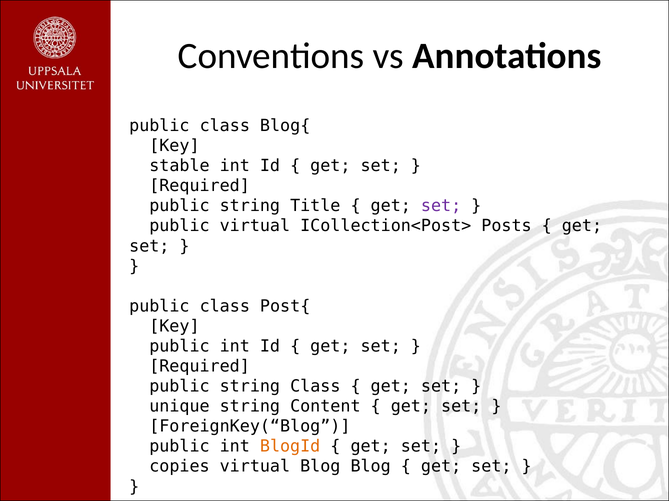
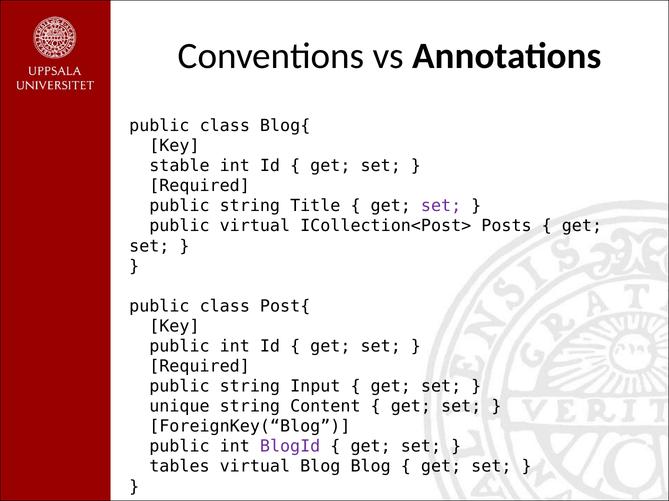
string Class: Class -> Input (315, 387)
BlogId colour: orange -> purple (290, 447)
copies: copies -> tables (179, 467)
